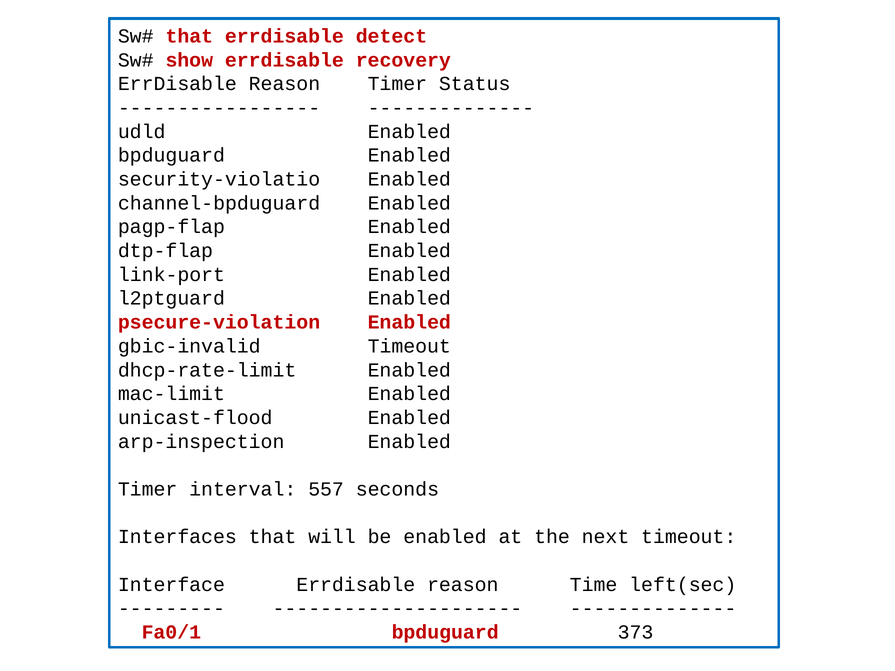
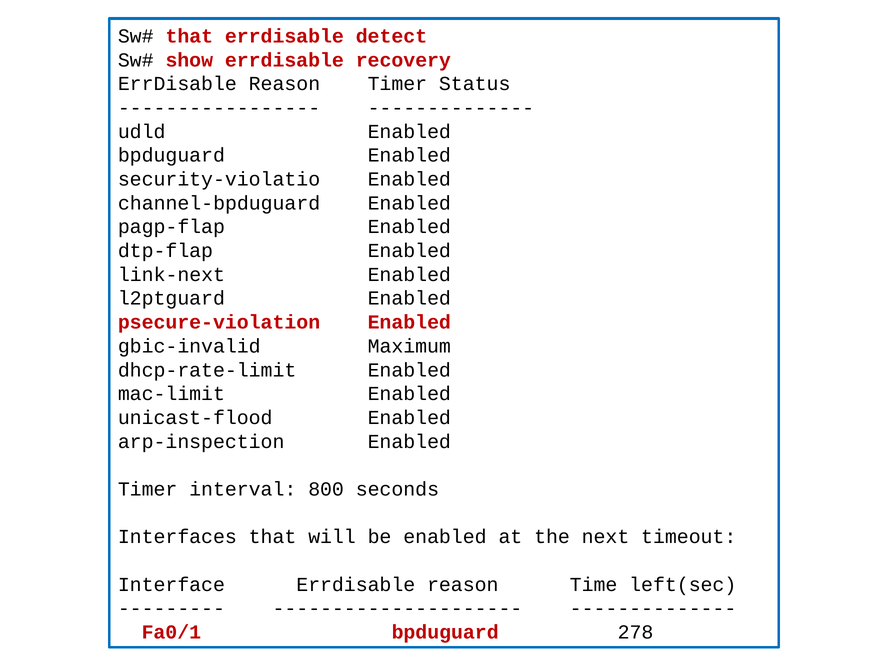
link-port: link-port -> link-next (171, 275)
gbic-invalid Timeout: Timeout -> Maximum (409, 346)
557: 557 -> 800 (326, 489)
373: 373 -> 278 (636, 633)
